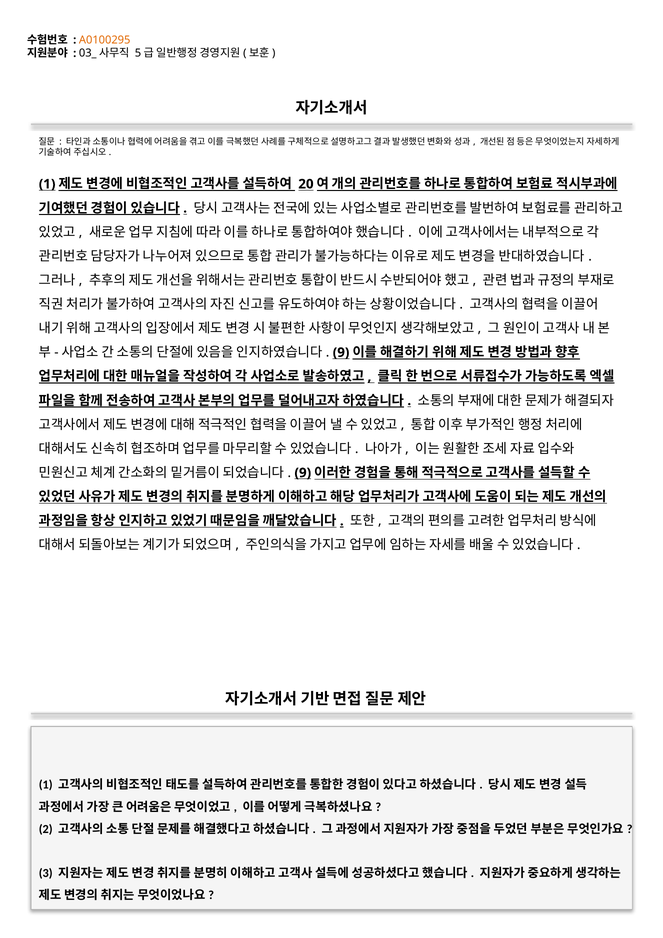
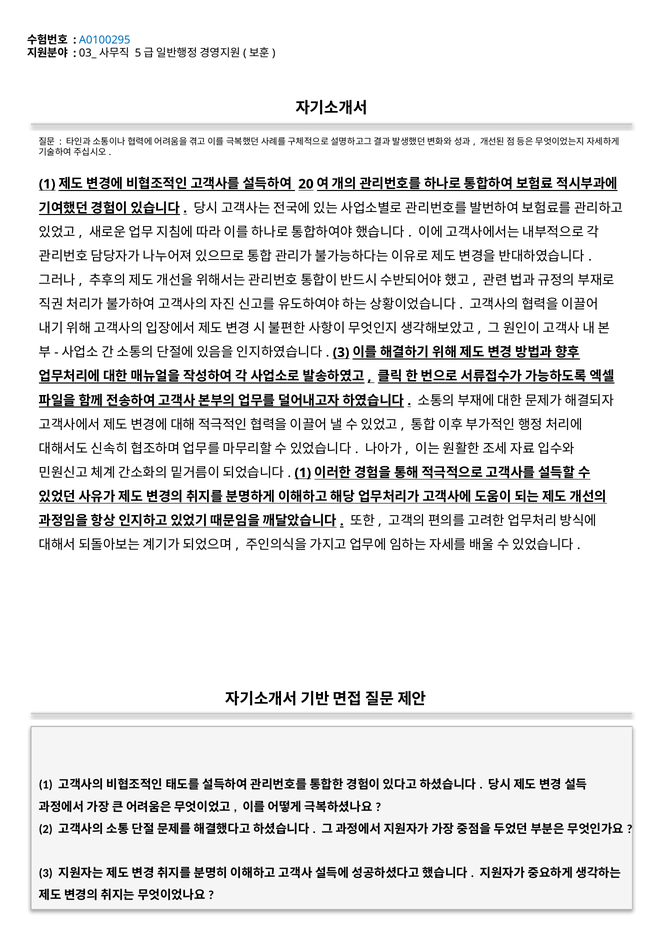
A0100295 colour: orange -> blue (105, 40)
9: 9 -> 3 (341, 352)
9: 9 -> 1 (303, 473)
